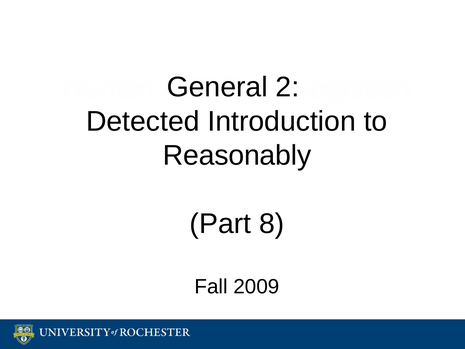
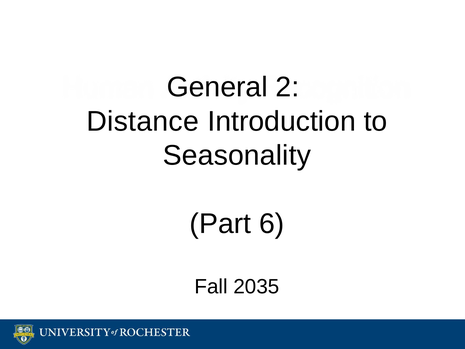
Detected: Detected -> Distance (143, 121)
Reasonably: Reasonably -> Seasonality (237, 155)
8: 8 -> 6 (272, 223)
2009: 2009 -> 2035 (256, 286)
